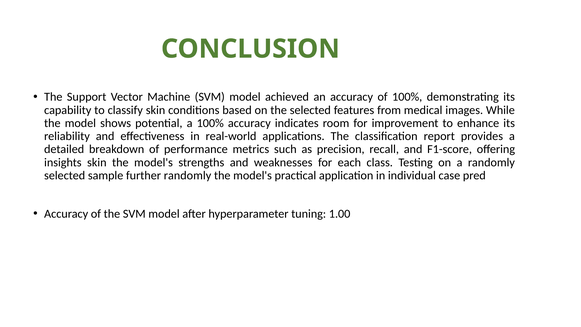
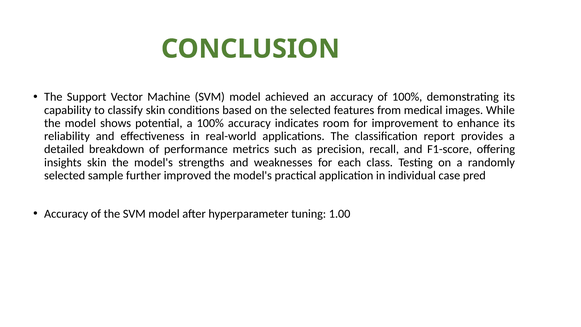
further randomly: randomly -> improved (188, 175)
